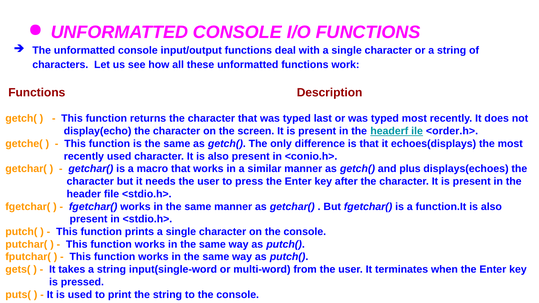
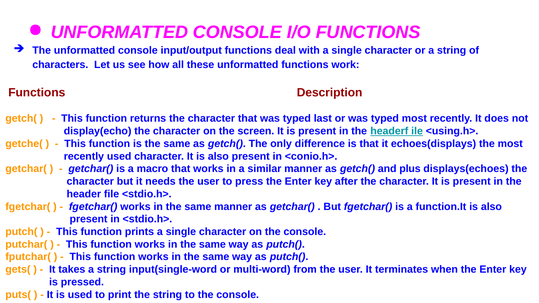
<order.h>: <order.h> -> <using.h> (452, 131)
